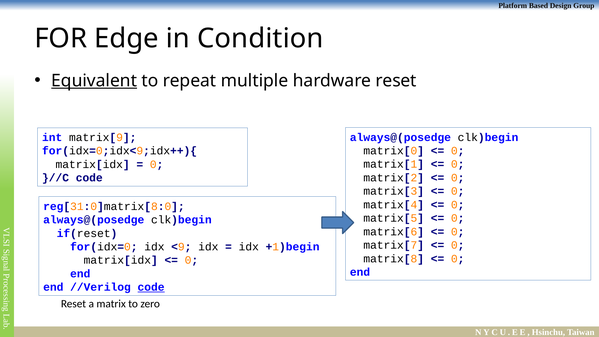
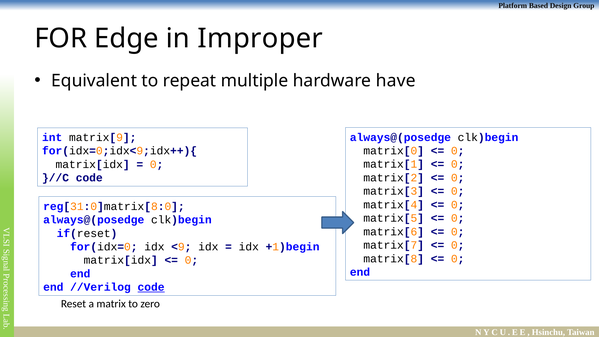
Condition: Condition -> Improper (260, 39)
Equivalent underline: present -> none (94, 81)
hardware reset: reset -> have (396, 81)
